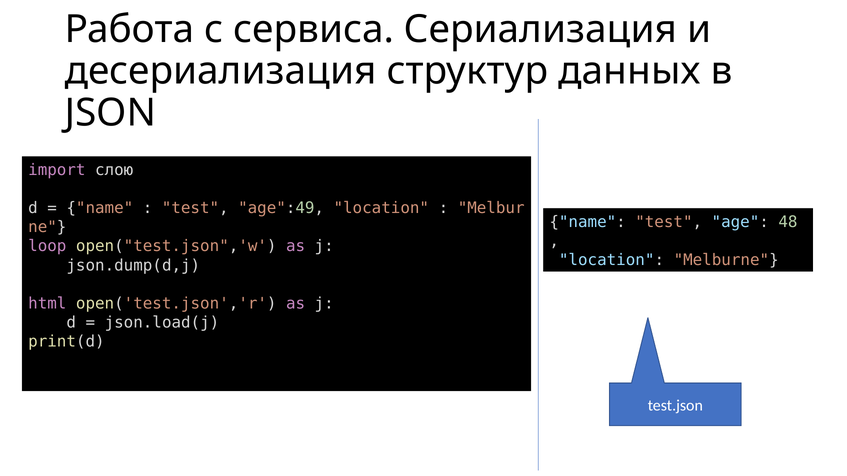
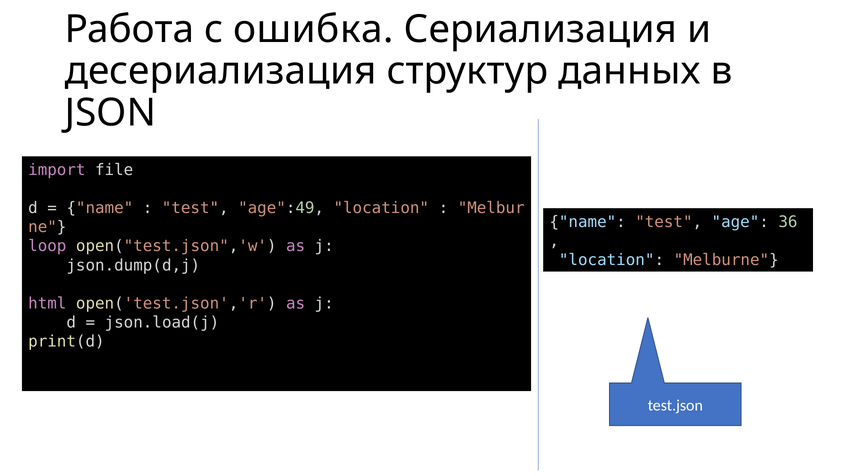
сервиса: сервиса -> ошибка (313, 29)
слою: слою -> file (114, 170)
48: 48 -> 36 (788, 222)
